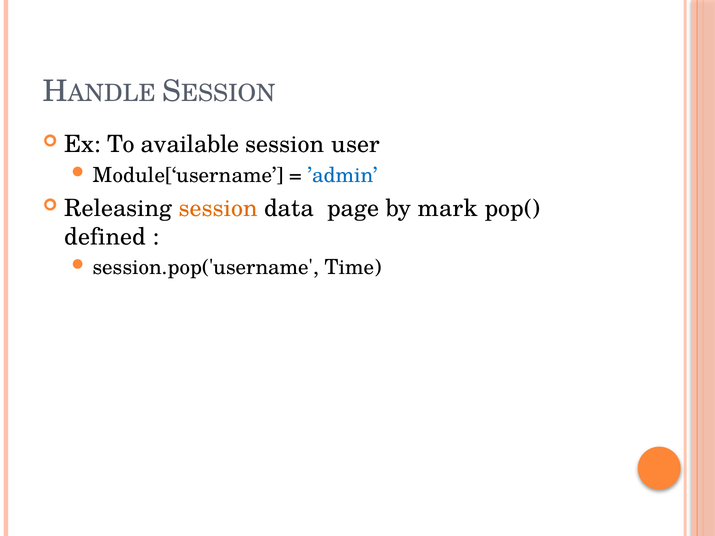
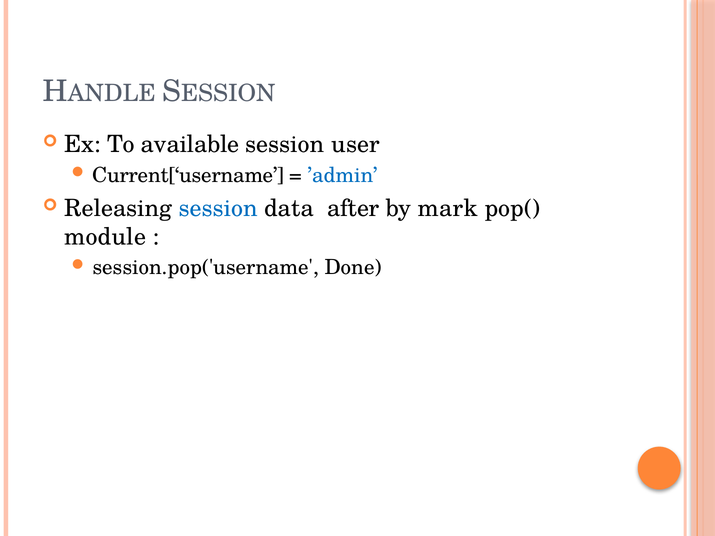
Module[‘username: Module[‘username -> Current[‘username (188, 175)
session colour: orange -> blue (218, 208)
page: page -> after (353, 208)
defined: defined -> module (105, 237)
Time: Time -> Done (353, 268)
